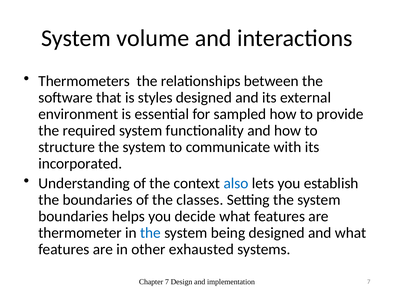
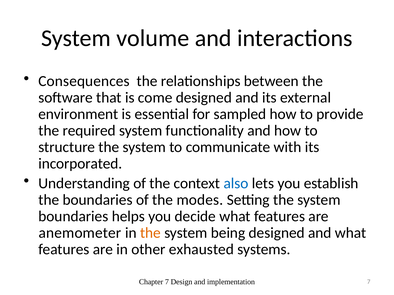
Thermometers: Thermometers -> Consequences (84, 81)
styles: styles -> come (155, 98)
classes: classes -> modes (200, 200)
thermometer: thermometer -> anemometer (80, 233)
the colour: blue -> orange (150, 233)
